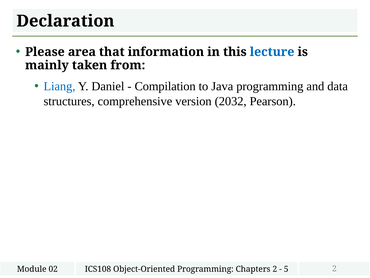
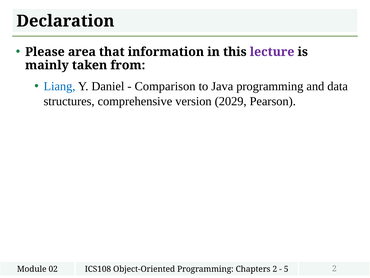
lecture colour: blue -> purple (272, 52)
Compilation: Compilation -> Comparison (165, 86)
2032: 2032 -> 2029 (231, 101)
